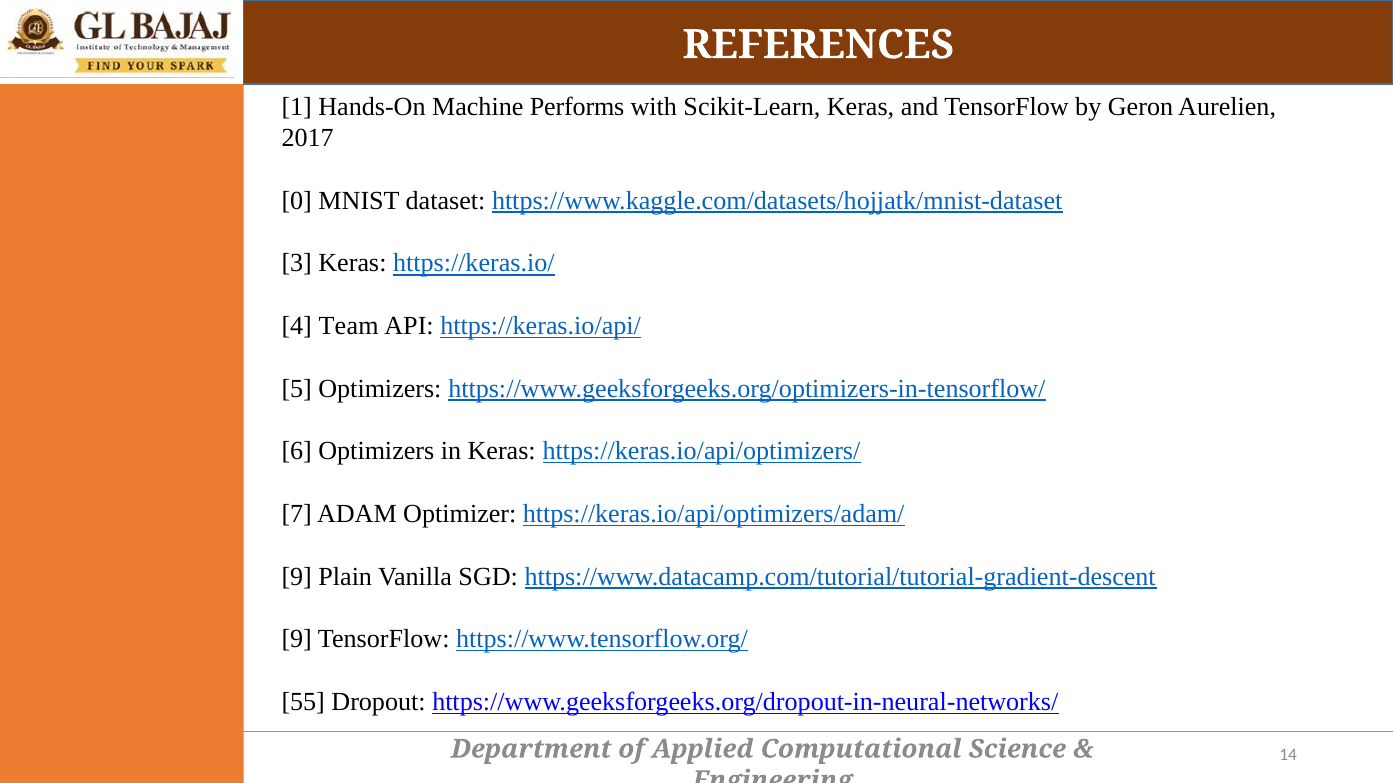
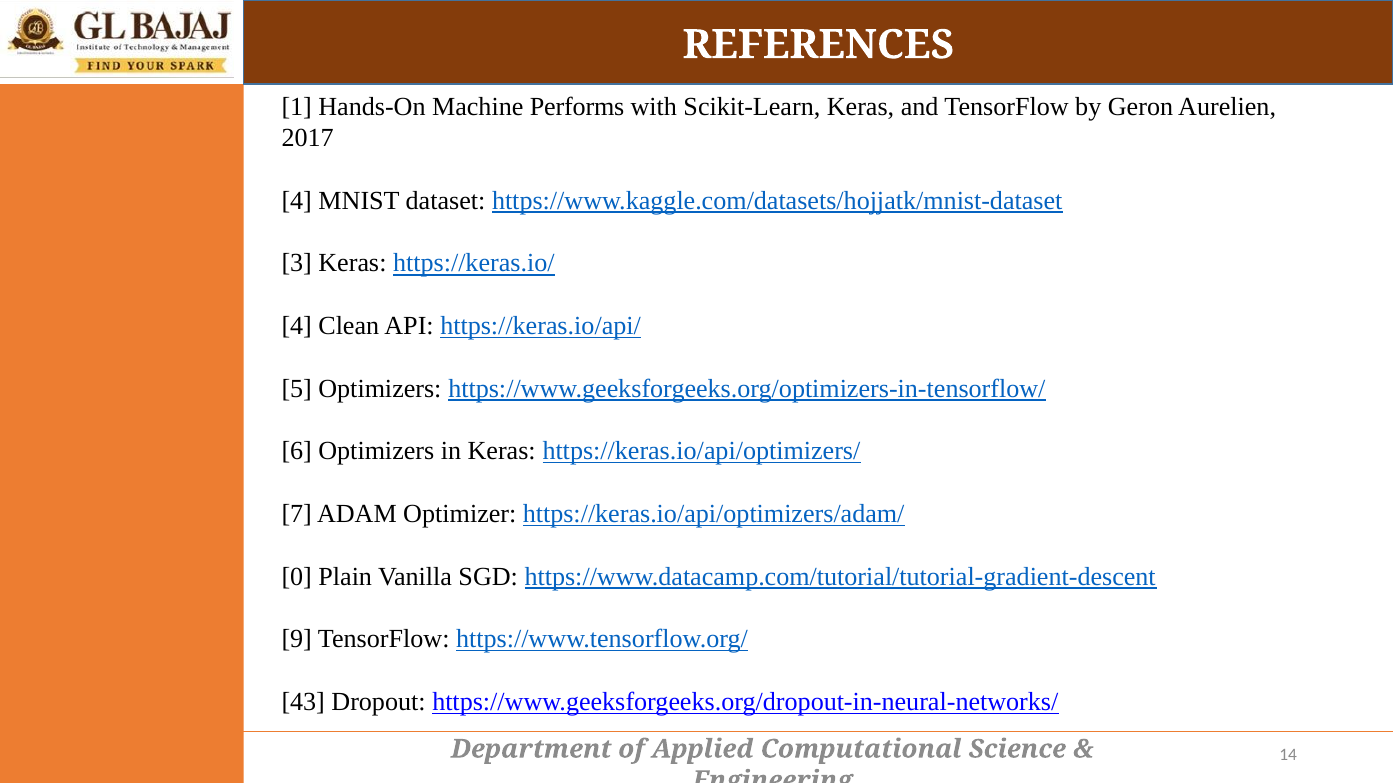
0: 0 -> 4 (297, 201)
Team: Team -> Clean (349, 326)
9: 9 -> 0 (297, 577)
55: 55 -> 43 (303, 702)
